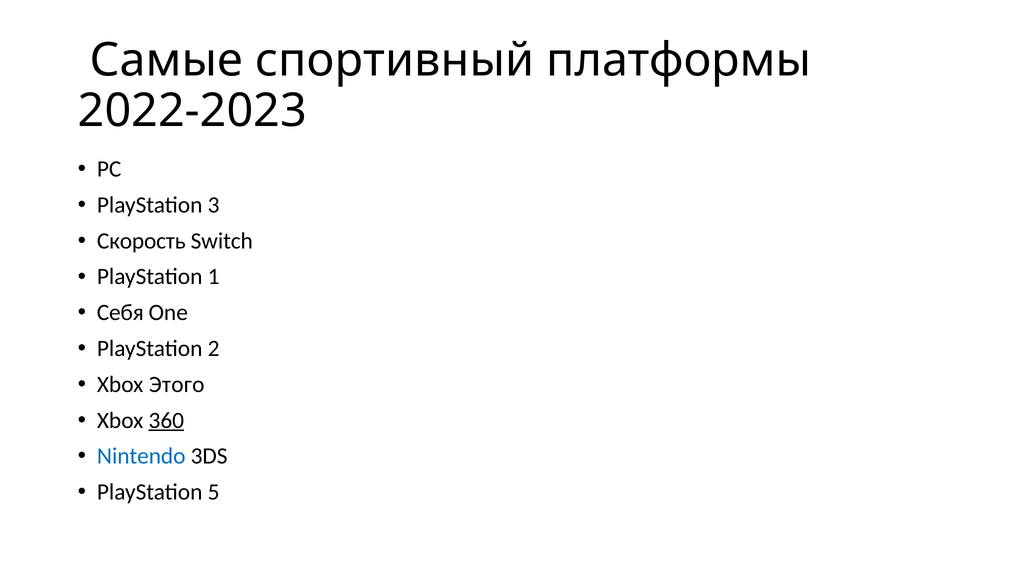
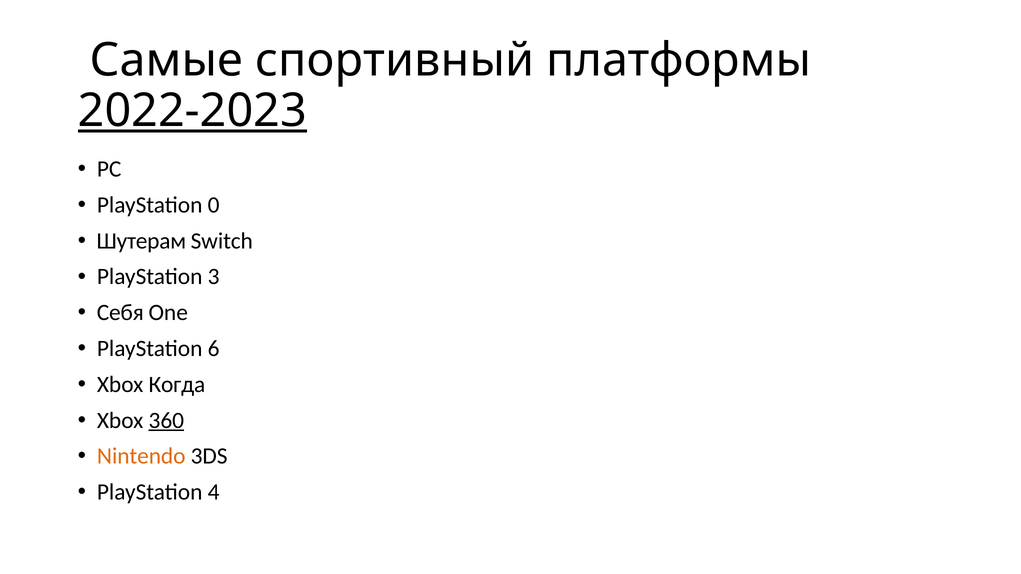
2022-2023 underline: none -> present (192, 111)
3: 3 -> 0 (214, 205)
Скорость: Скорость -> Шутерам (141, 241)
1: 1 -> 3 (214, 277)
2: 2 -> 6 (214, 349)
Этого: Этого -> Когда (177, 385)
Nintendo colour: blue -> orange (141, 456)
5: 5 -> 4 (214, 492)
